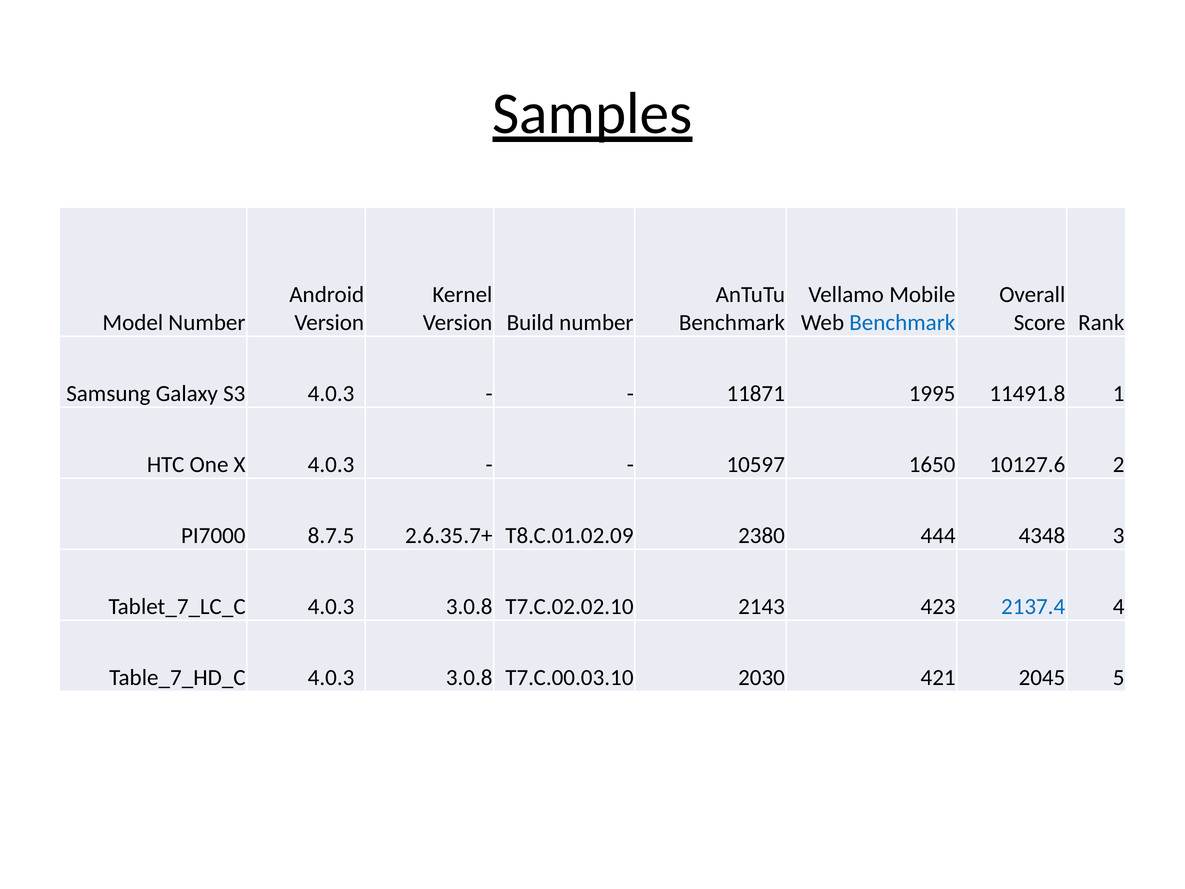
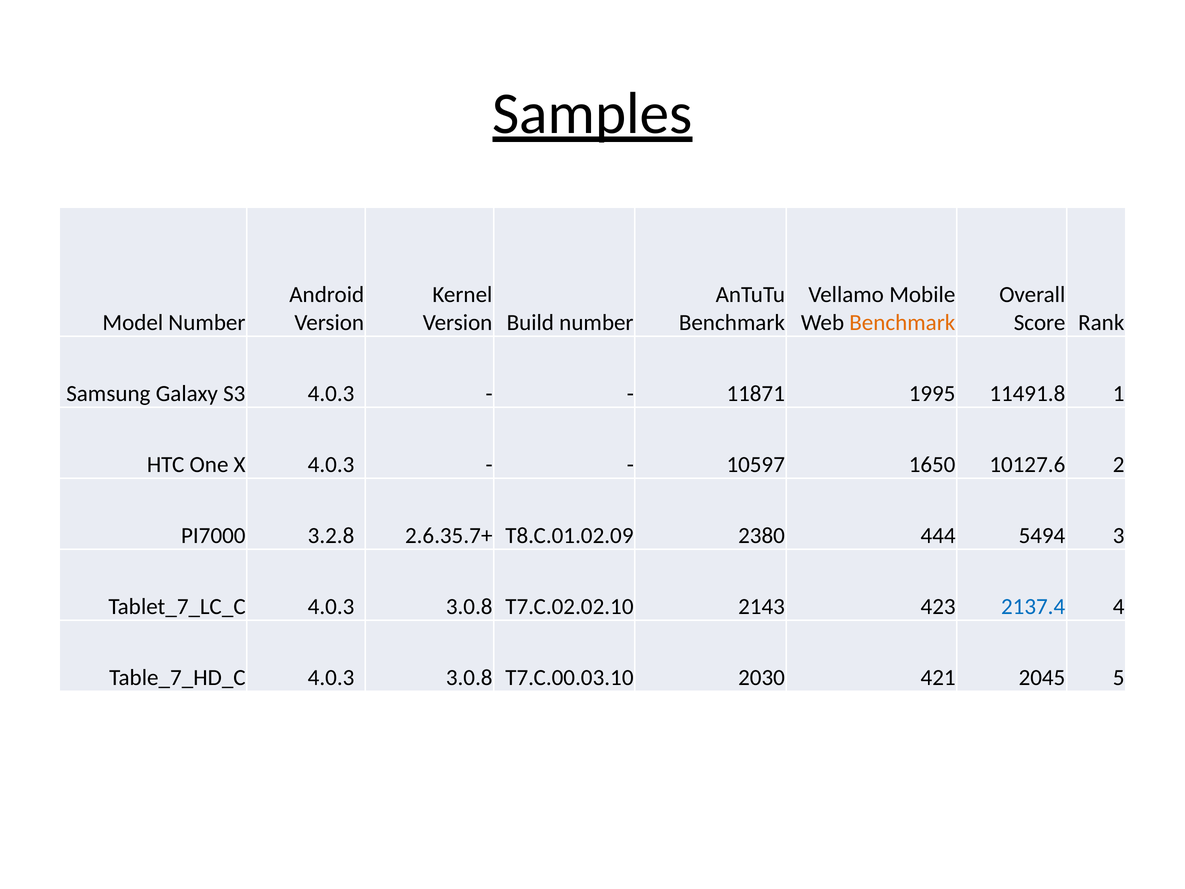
Benchmark colour: blue -> orange (902, 323)
8.7.5: 8.7.5 -> 3.2.8 (331, 535)
4348: 4348 -> 5494 (1042, 535)
